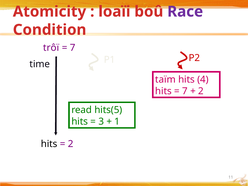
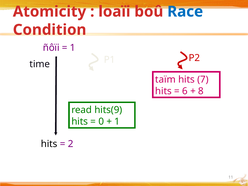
Race colour: purple -> blue (185, 12)
trôï: trôï -> ñôïi (51, 48)
7: 7 -> 1 (73, 48)
4: 4 -> 7 (203, 79)
7: 7 -> 6 (185, 91)
2: 2 -> 8 (201, 91)
hits(5: hits(5 -> hits(9 (108, 110)
3: 3 -> 0 (101, 122)
